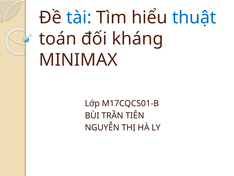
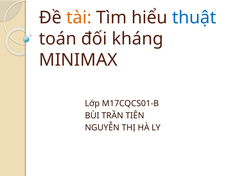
tài colour: blue -> orange (79, 18)
